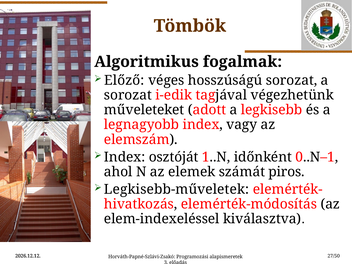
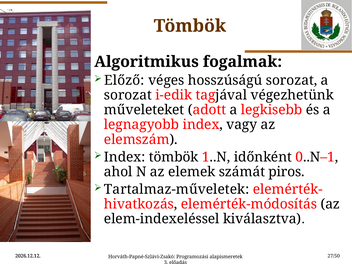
Index osztóját: osztóját -> tömbök (174, 157)
Legkisebb-műveletek: Legkisebb-műveletek -> Tartalmaz-műveletek (177, 189)
